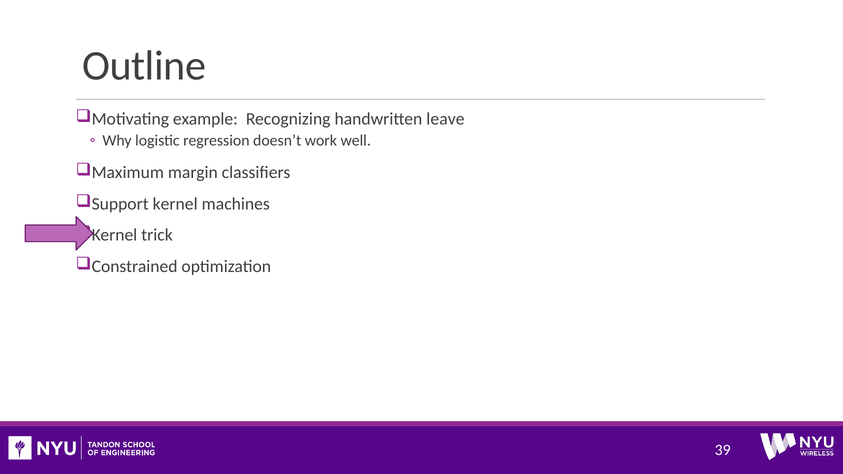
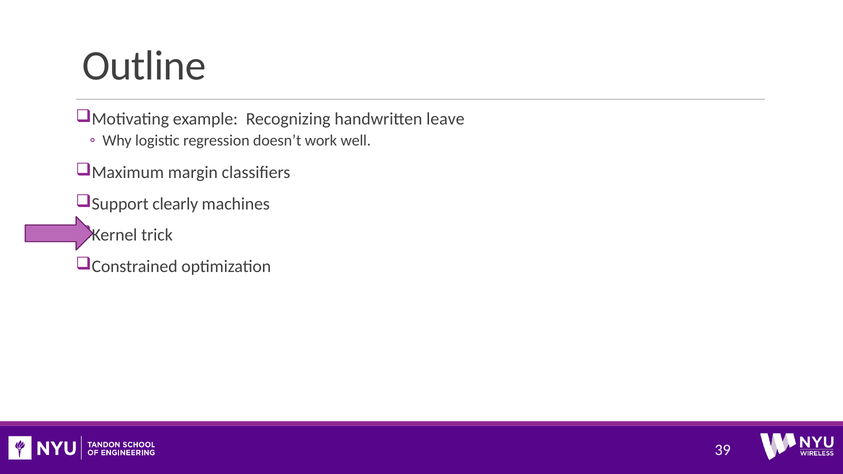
Support kernel: kernel -> clearly (175, 204)
